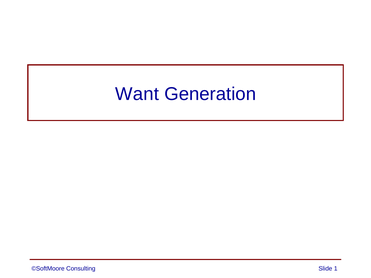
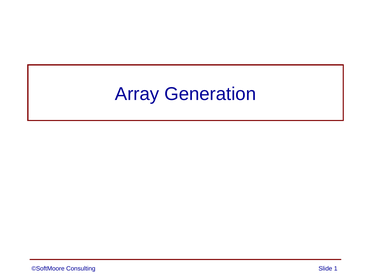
Want: Want -> Array (137, 94)
